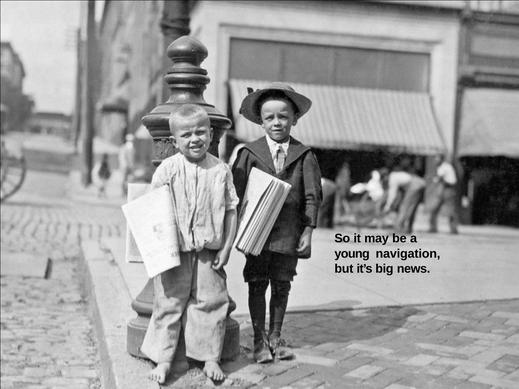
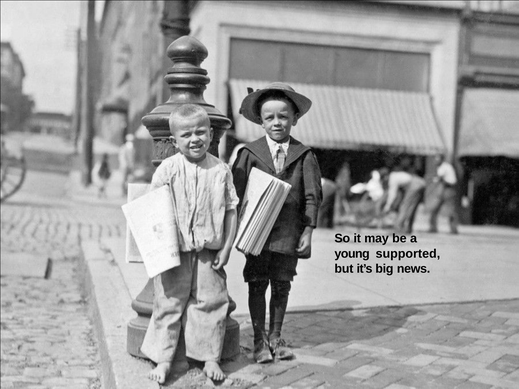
navigation: navigation -> supported (408, 254)
